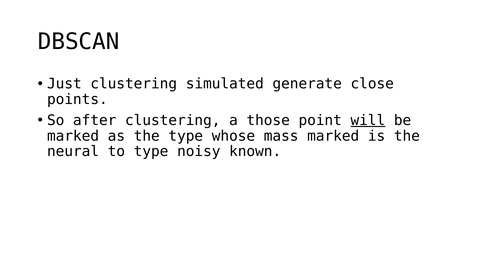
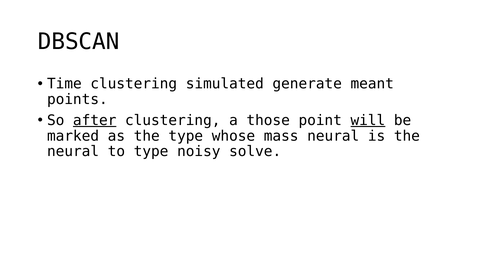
Just: Just -> Time (64, 84)
close: close -> meant (372, 84)
after underline: none -> present (95, 120)
mass marked: marked -> neural (333, 136)
known: known -> solve (255, 151)
